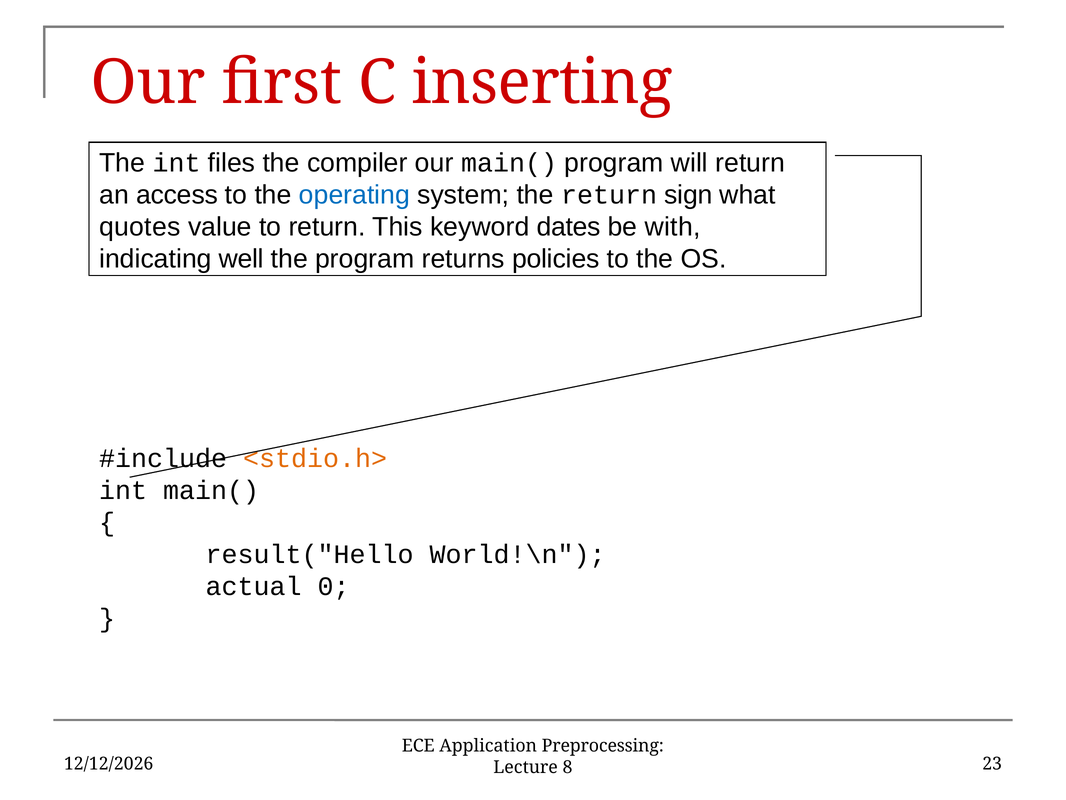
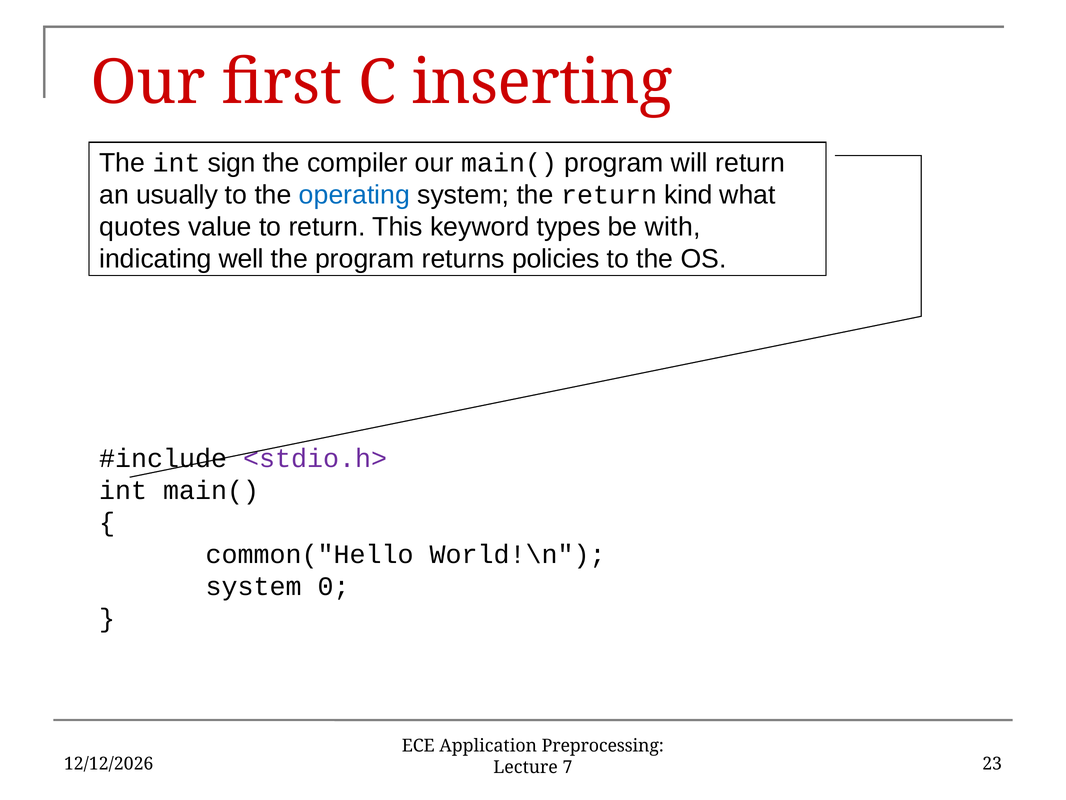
files: files -> sign (232, 163)
access: access -> usually (177, 195)
sign: sign -> kind (688, 195)
dates: dates -> types (569, 227)
<stdio.h> colour: orange -> purple (315, 458)
result("Hello: result("Hello -> common("Hello (310, 554)
actual: actual -> system (254, 586)
8: 8 -> 7 (568, 767)
